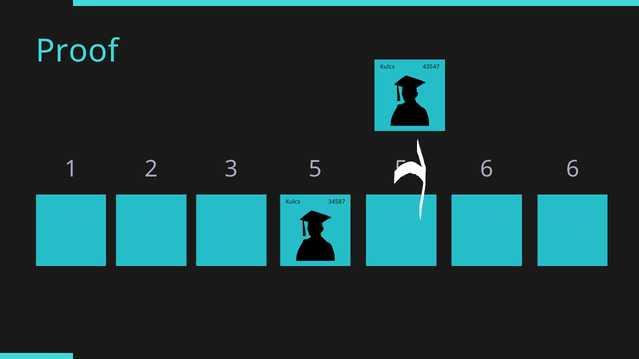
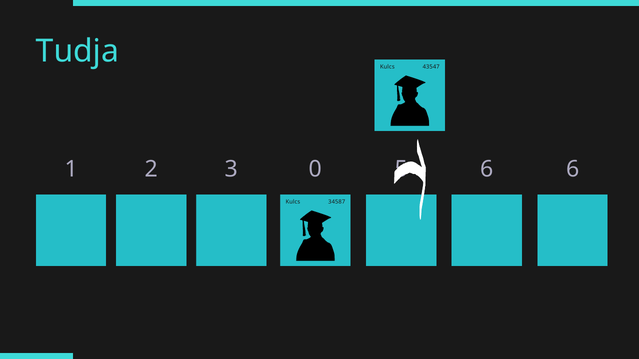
Proof: Proof -> Tudja (78, 51)
3 5: 5 -> 0 (315, 170)
